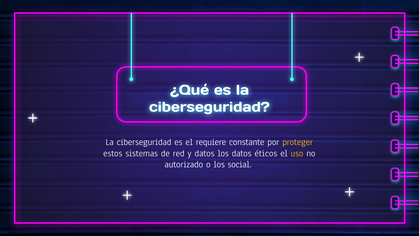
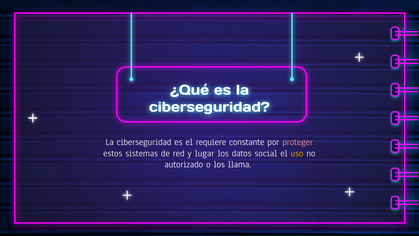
proteger colour: yellow -> pink (298, 142)
y datos: datos -> lugar (205, 153)
éticos: éticos -> social (266, 153)
social: social -> llama (240, 164)
